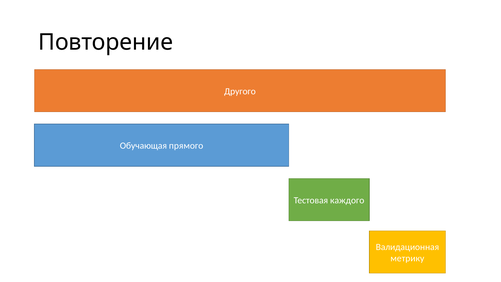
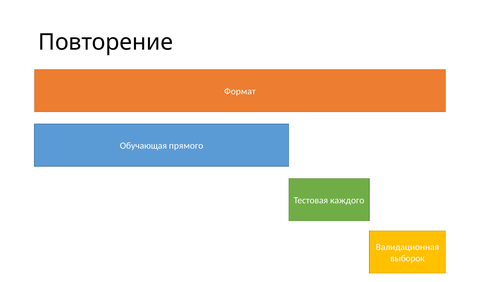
Другого: Другого -> Формат (240, 91)
метрику: метрику -> выборок (407, 258)
